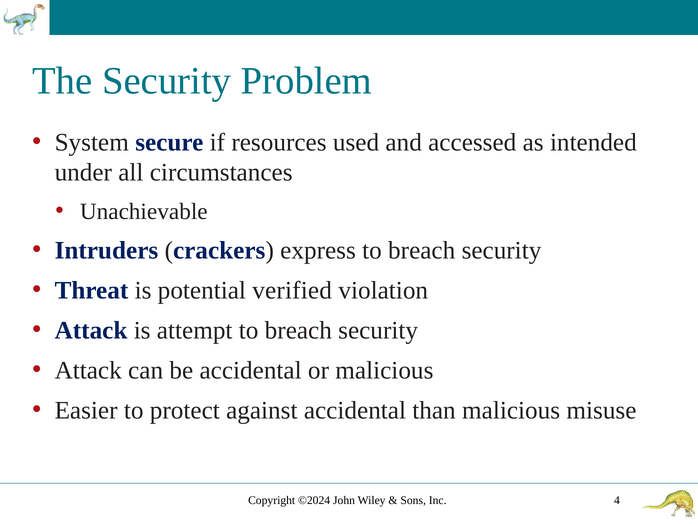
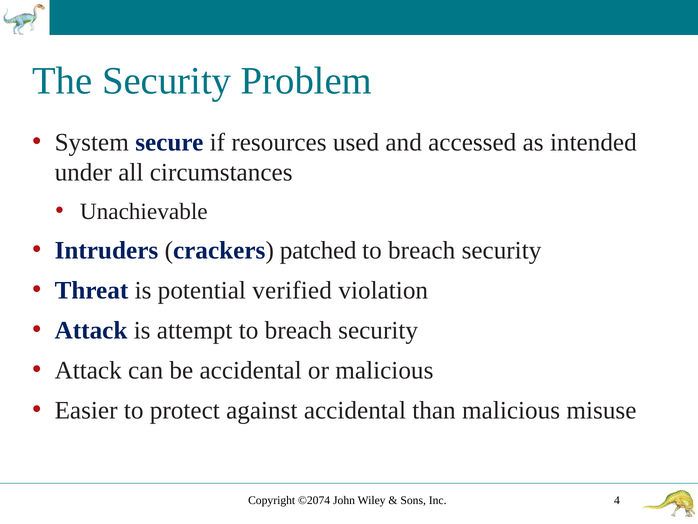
express: express -> patched (318, 250)
©2024: ©2024 -> ©2074 (314, 500)
